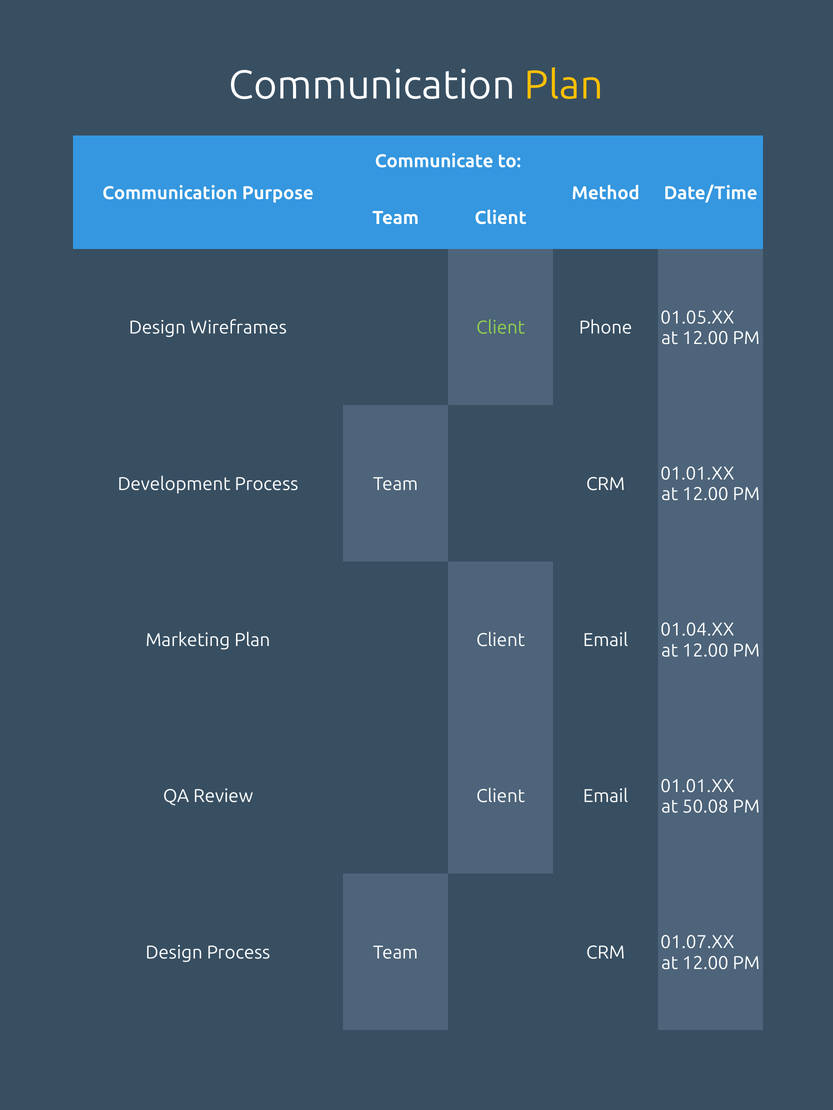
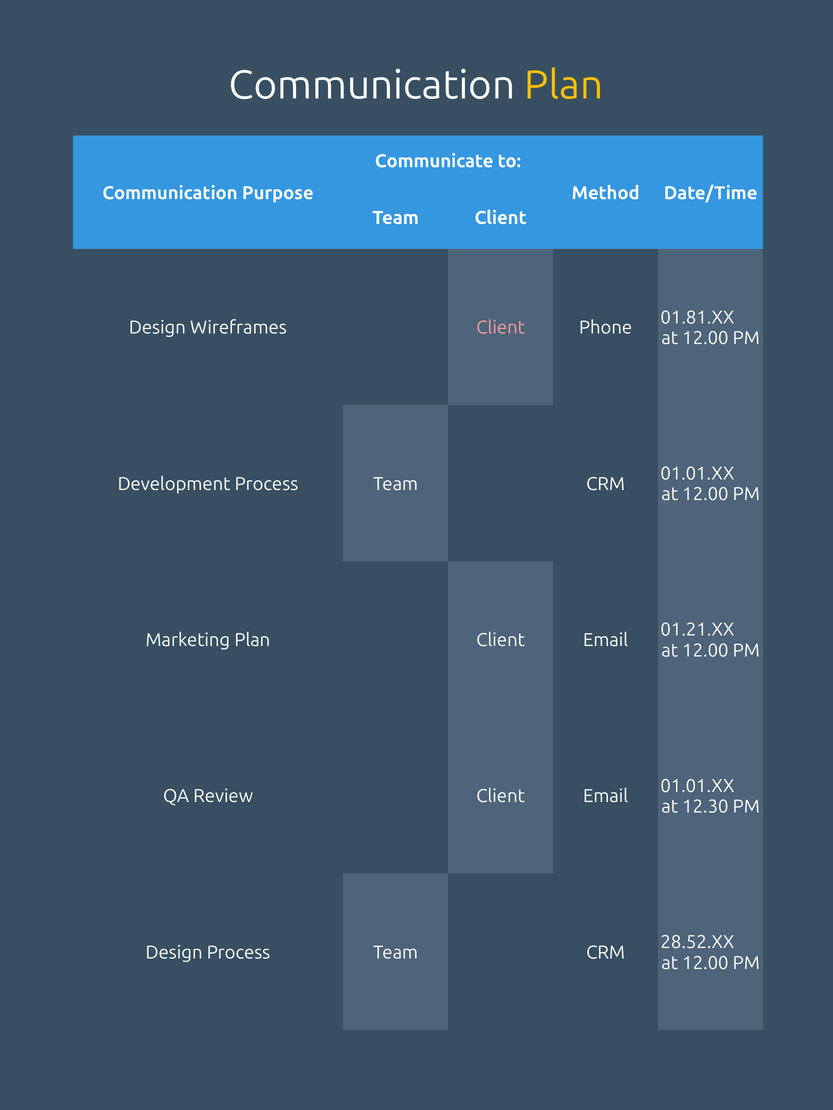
01.05.XX: 01.05.XX -> 01.81.XX (697, 318)
Client colour: light green -> pink (501, 328)
01.04.XX: 01.04.XX -> 01.21.XX (697, 630)
50.08: 50.08 -> 12.30 (705, 807)
01.07.XX: 01.07.XX -> 28.52.XX (697, 943)
